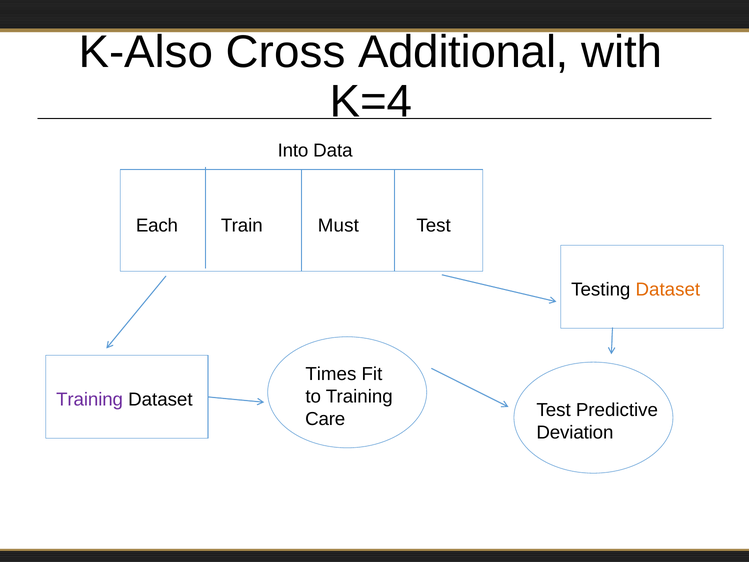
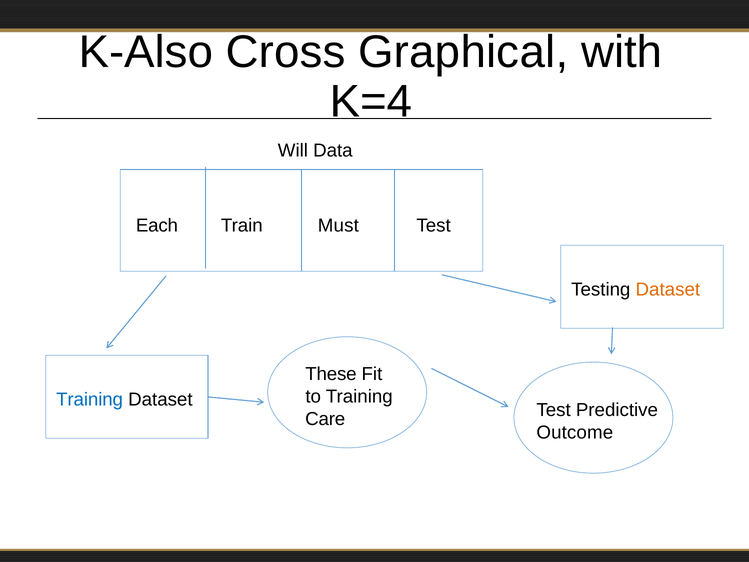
Additional: Additional -> Graphical (463, 52)
Into: Into -> Will (293, 151)
Times: Times -> These (331, 374)
Training colour: purple -> blue (90, 400)
Deviation: Deviation -> Outcome (575, 433)
